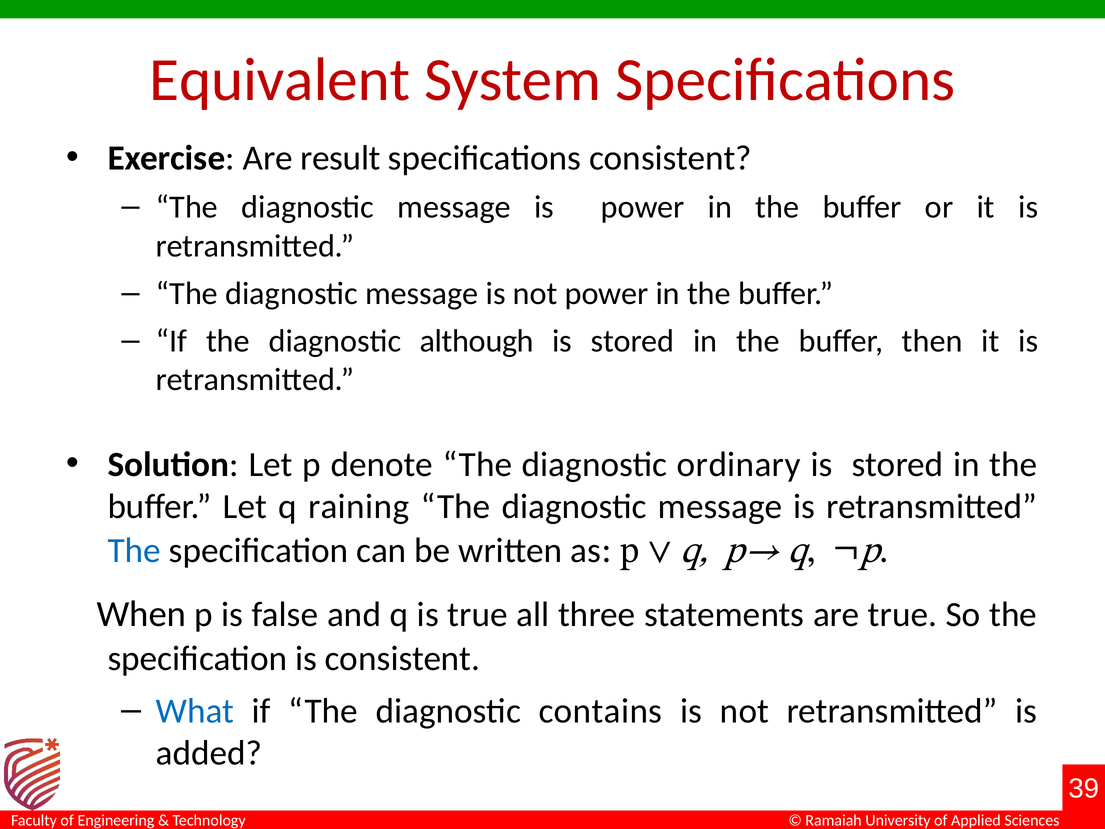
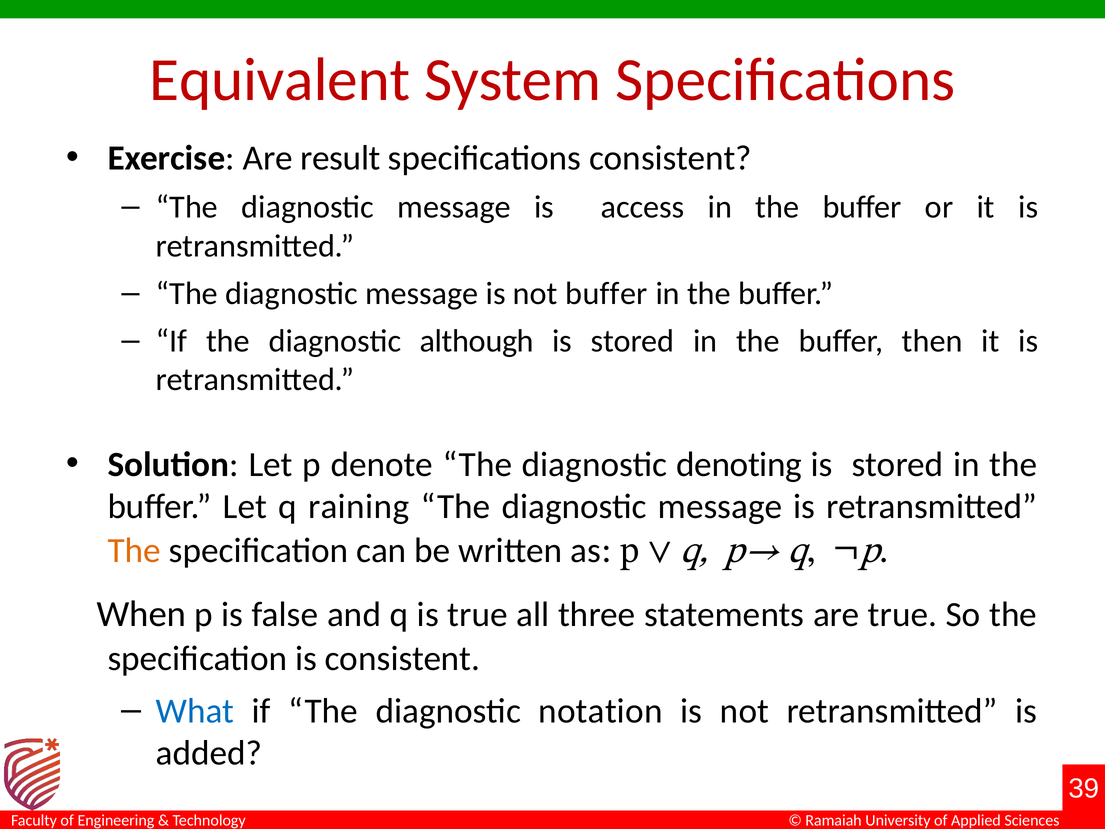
is power: power -> access (643, 207)
not power: power -> buffer (606, 293)
ordinary: ordinary -> denoting (739, 464)
The colour: blue -> orange (134, 551)
contains: contains -> notation (601, 711)
